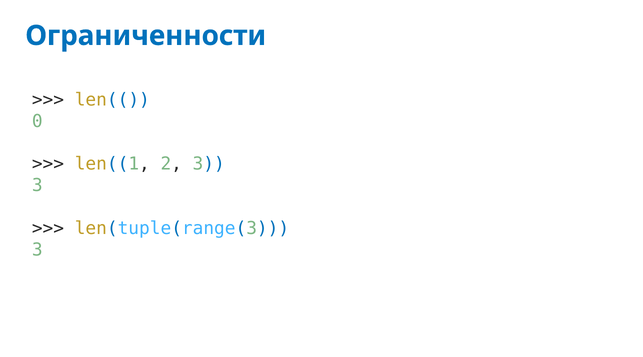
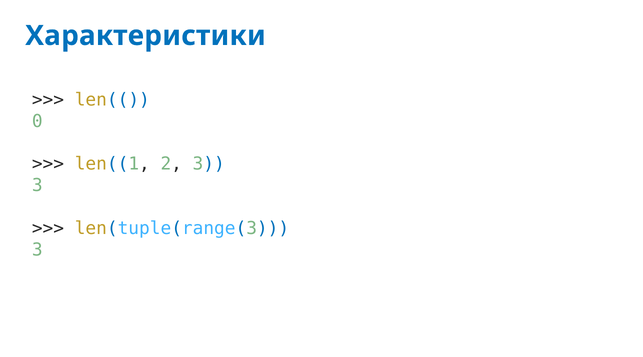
Ограниченности: Ограниченности -> Характеристики (146, 36)
